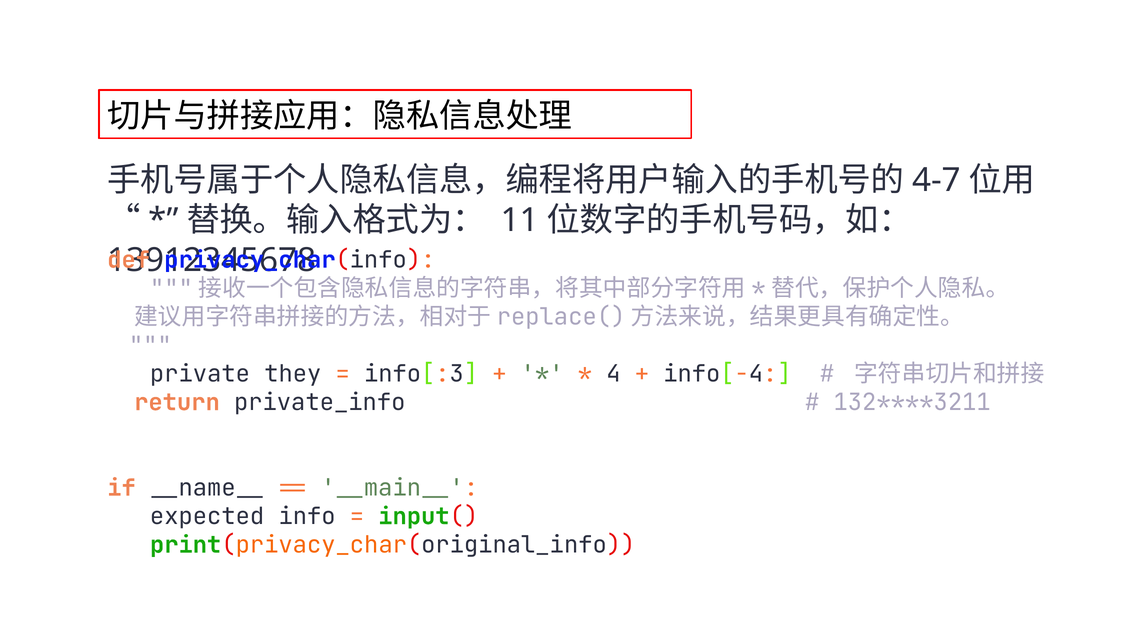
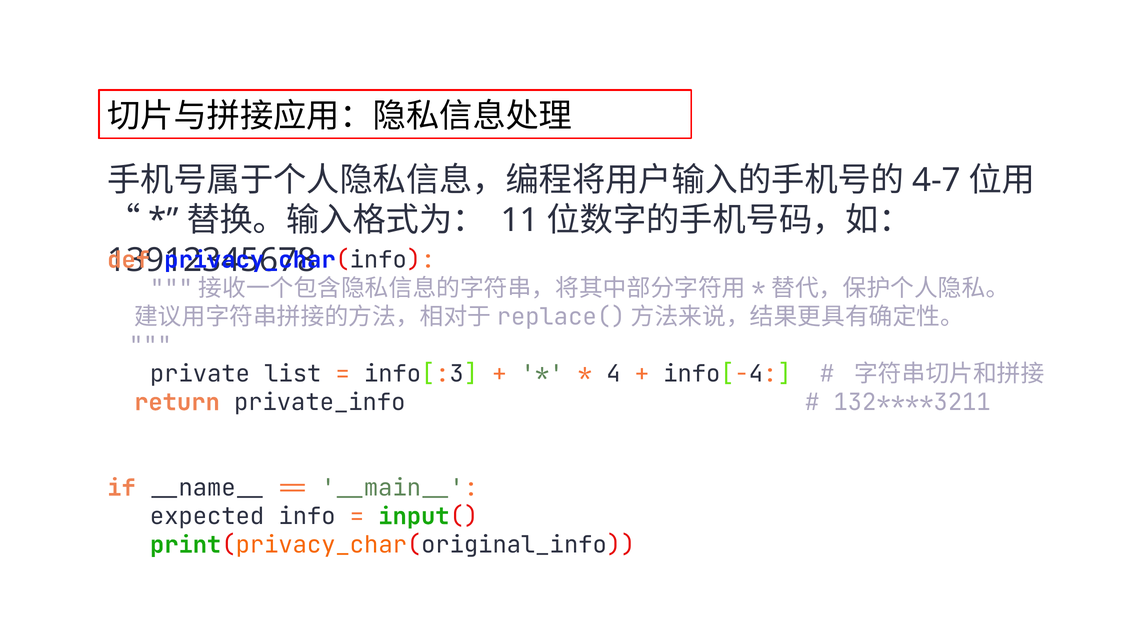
private_they: private_they -> private_list (236, 374)
